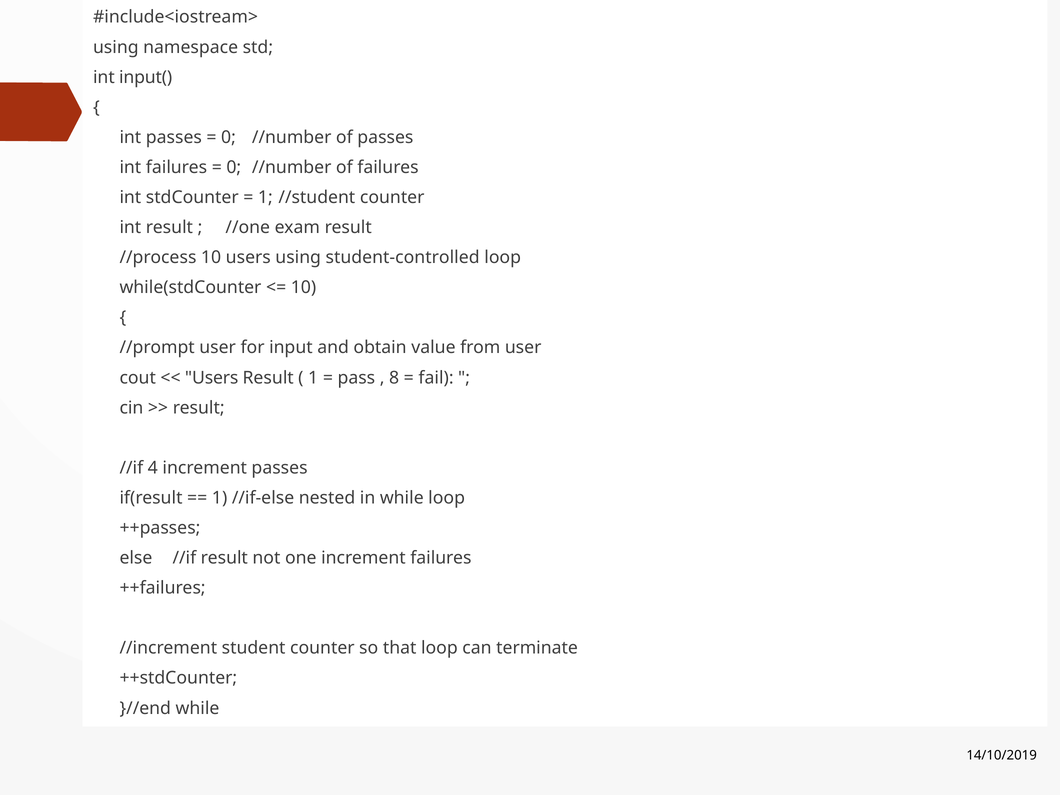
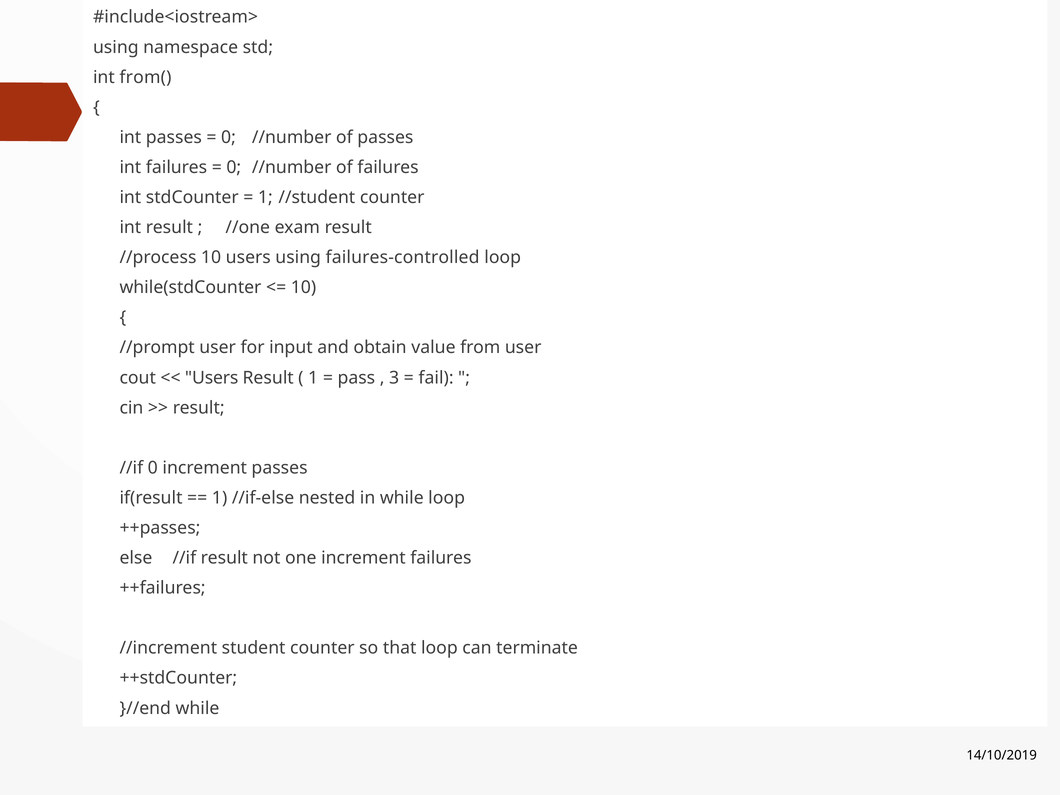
input(: input( -> from( (145, 77)
student-controlled: student-controlled -> failures-controlled (403, 258)
8: 8 -> 3 (394, 378)
//if 4: 4 -> 0 (153, 468)
